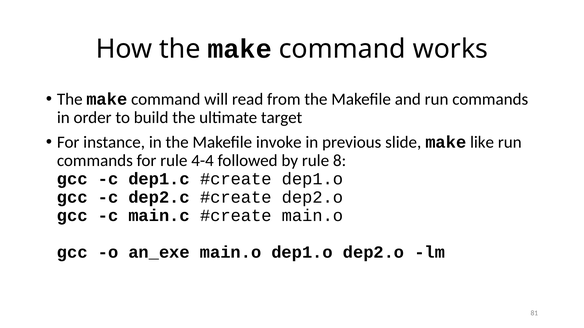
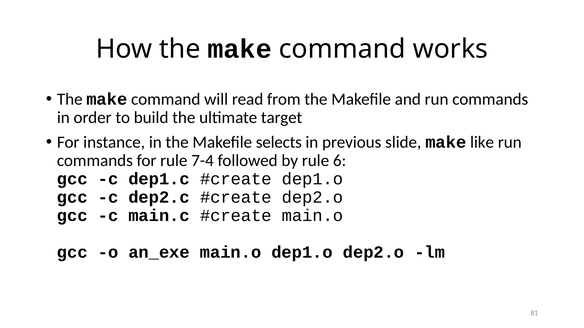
invoke: invoke -> selects (279, 142)
4-4: 4-4 -> 7-4 (203, 161)
8: 8 -> 6 (340, 161)
